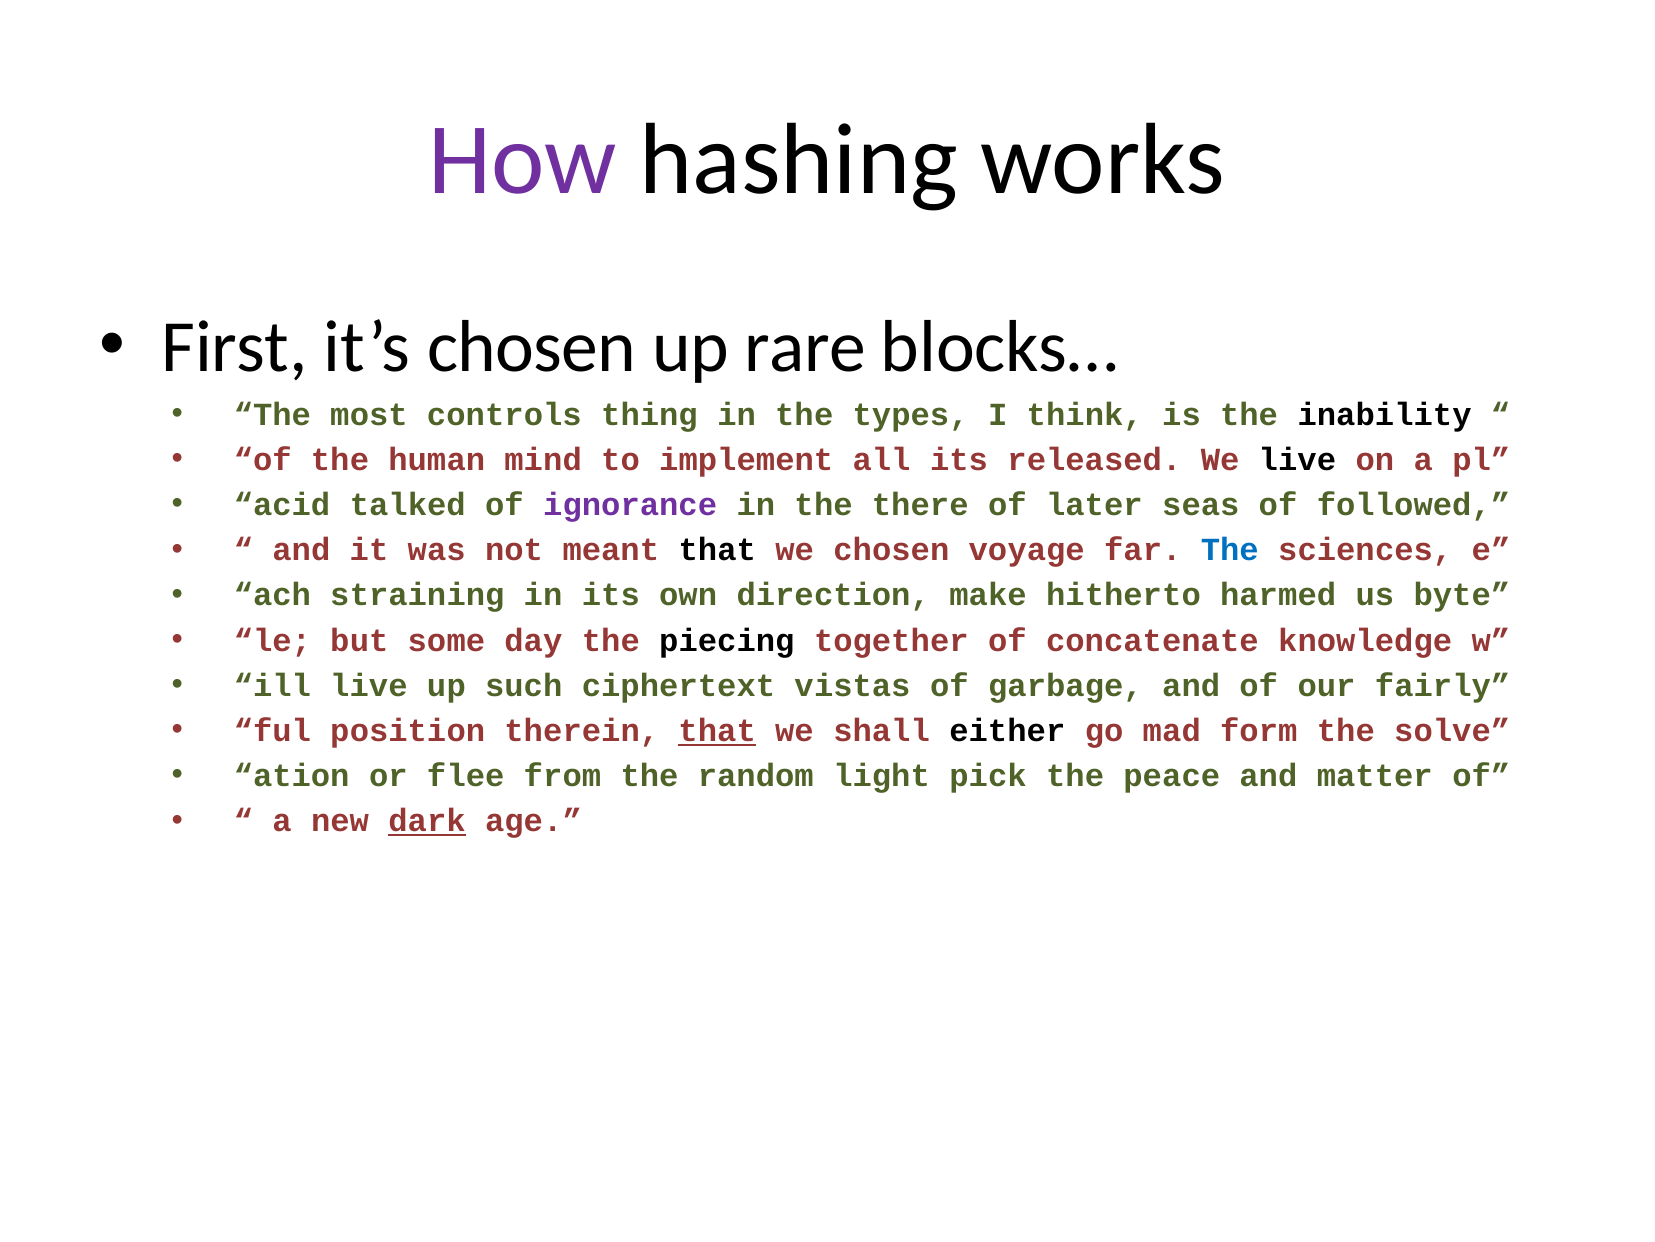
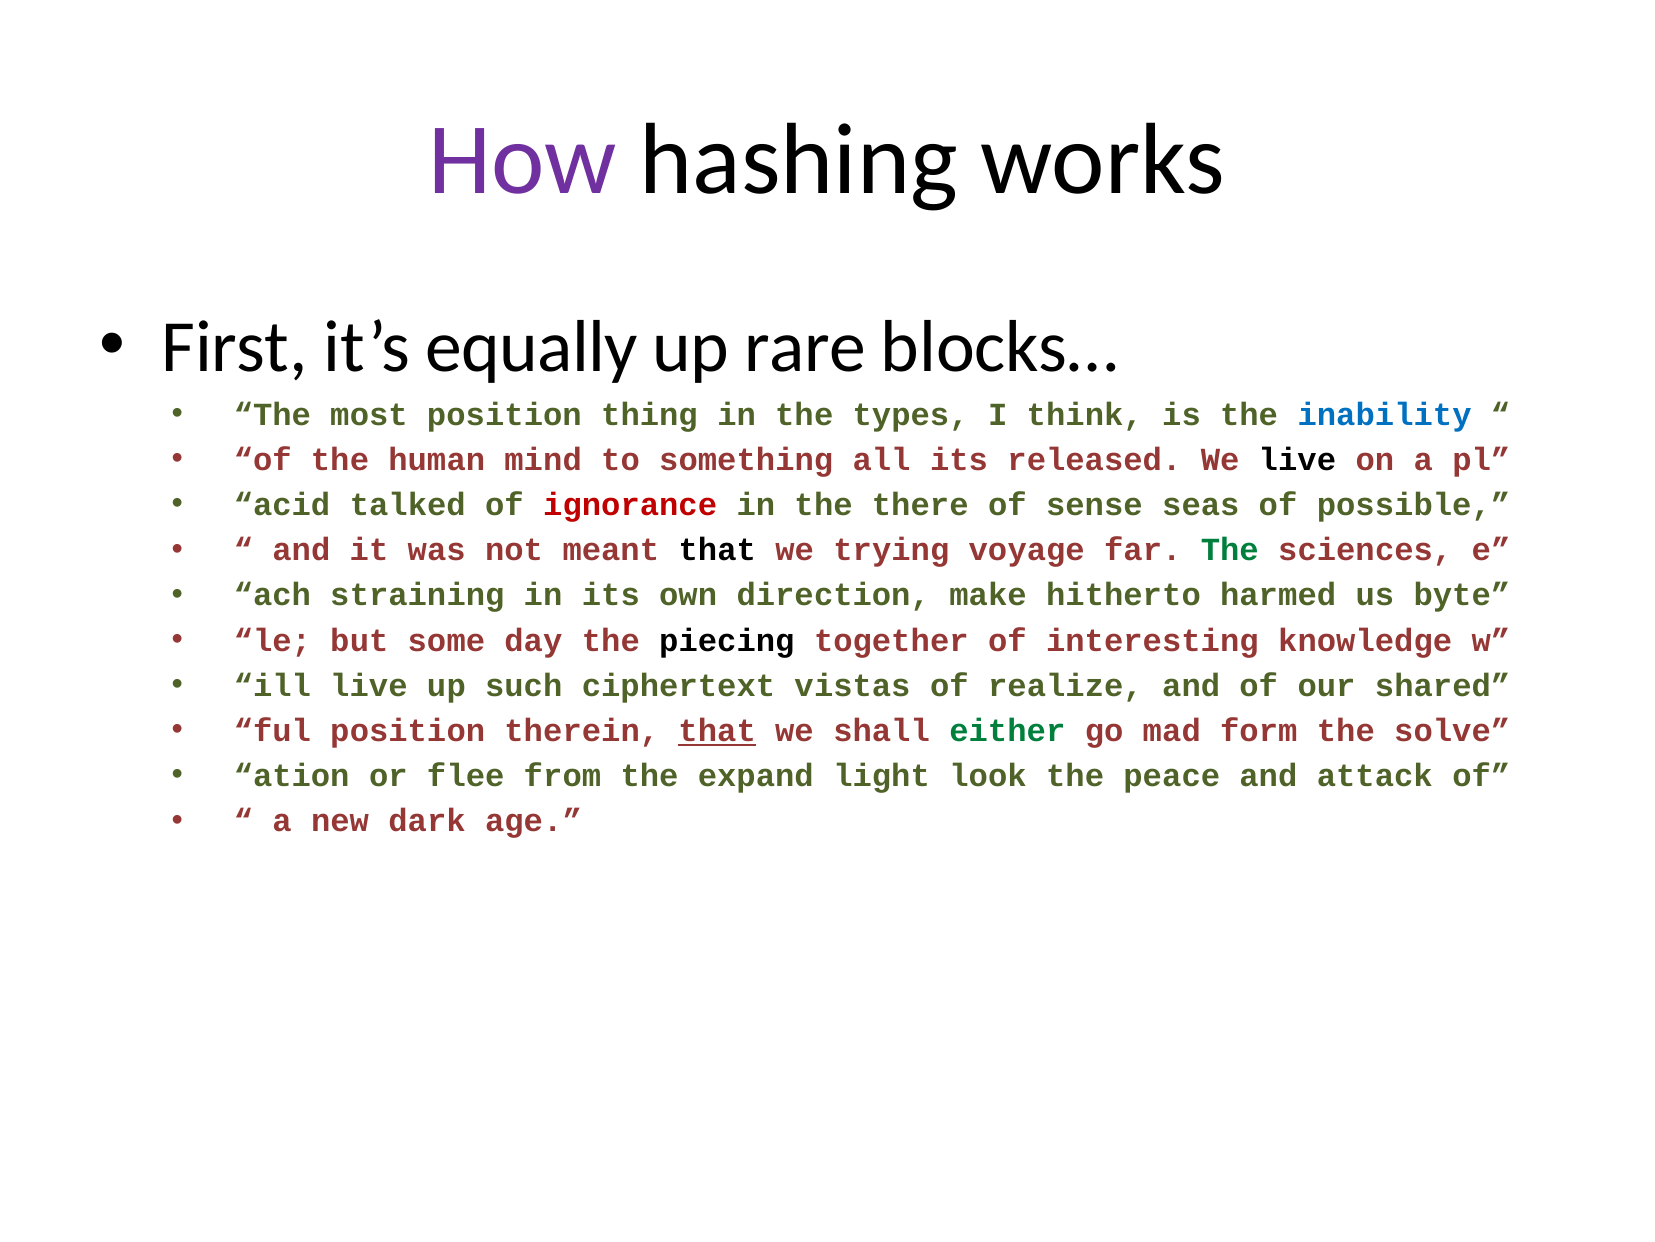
it’s chosen: chosen -> equally (532, 347)
most controls: controls -> position (504, 414)
inability colour: black -> blue (1385, 414)
implement: implement -> something (746, 459)
ignorance colour: purple -> red (630, 505)
later: later -> sense (1094, 505)
followed: followed -> possible (1414, 505)
we chosen: chosen -> trying (891, 550)
The colour: blue -> green (1230, 550)
concatenate: concatenate -> interesting (1152, 640)
garbage: garbage -> realize (1065, 685)
fairly: fairly -> shared (1443, 685)
either colour: black -> green (1007, 730)
random: random -> expand (756, 776)
pick: pick -> look (988, 776)
matter: matter -> attack (1375, 776)
dark underline: present -> none (427, 821)
